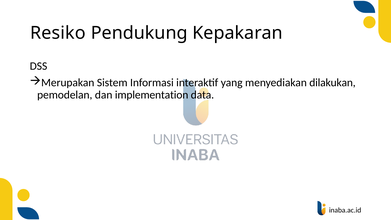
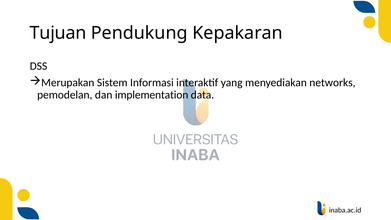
Resiko: Resiko -> Tujuan (58, 33)
dilakukan: dilakukan -> networks (332, 83)
